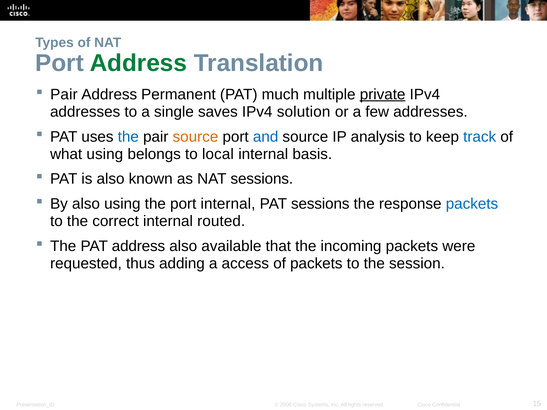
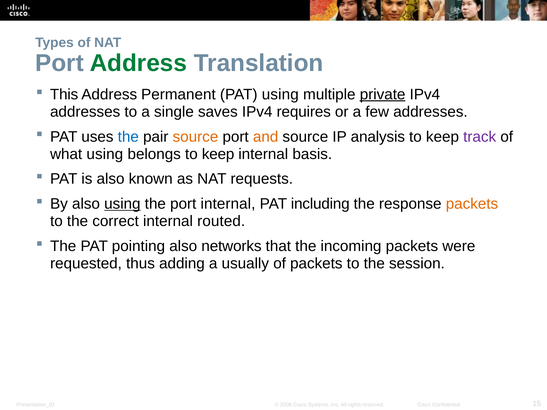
Pair: Pair -> This (64, 94)
PAT much: much -> using (280, 94)
solution: solution -> requires (304, 112)
and colour: blue -> orange (266, 137)
track colour: blue -> purple (480, 137)
belongs to local: local -> keep (218, 154)
NAT sessions: sessions -> requests (262, 179)
using underline: none -> present (122, 204)
PAT sessions: sessions -> including (320, 204)
packets colour: blue -> orange (472, 204)
PAT address: address -> pointing (138, 246)
available: available -> networks (231, 246)
access: access -> usually (245, 264)
